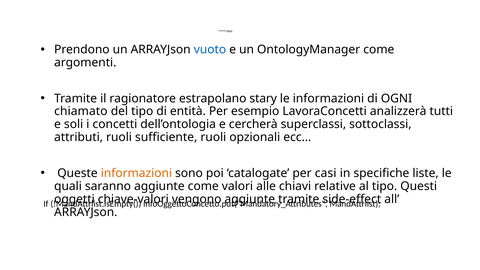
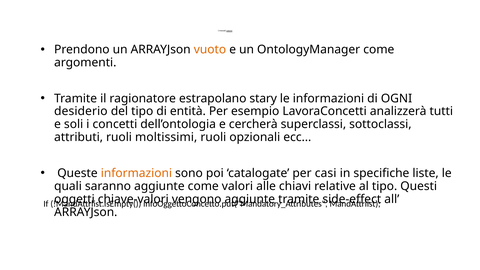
vuoto colour: blue -> orange (210, 50)
chiamato: chiamato -> desiderio (81, 111)
sufficiente: sufficiente -> moltissimi (166, 137)
